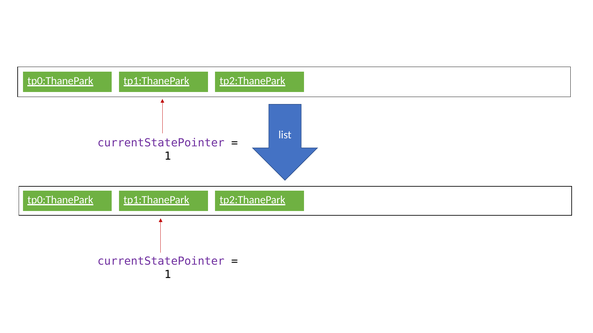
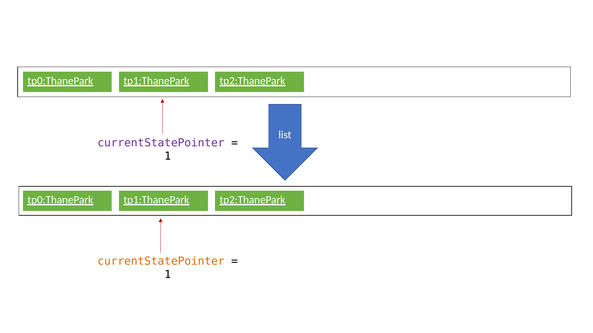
currentStatePointer colour: purple -> orange (161, 262)
